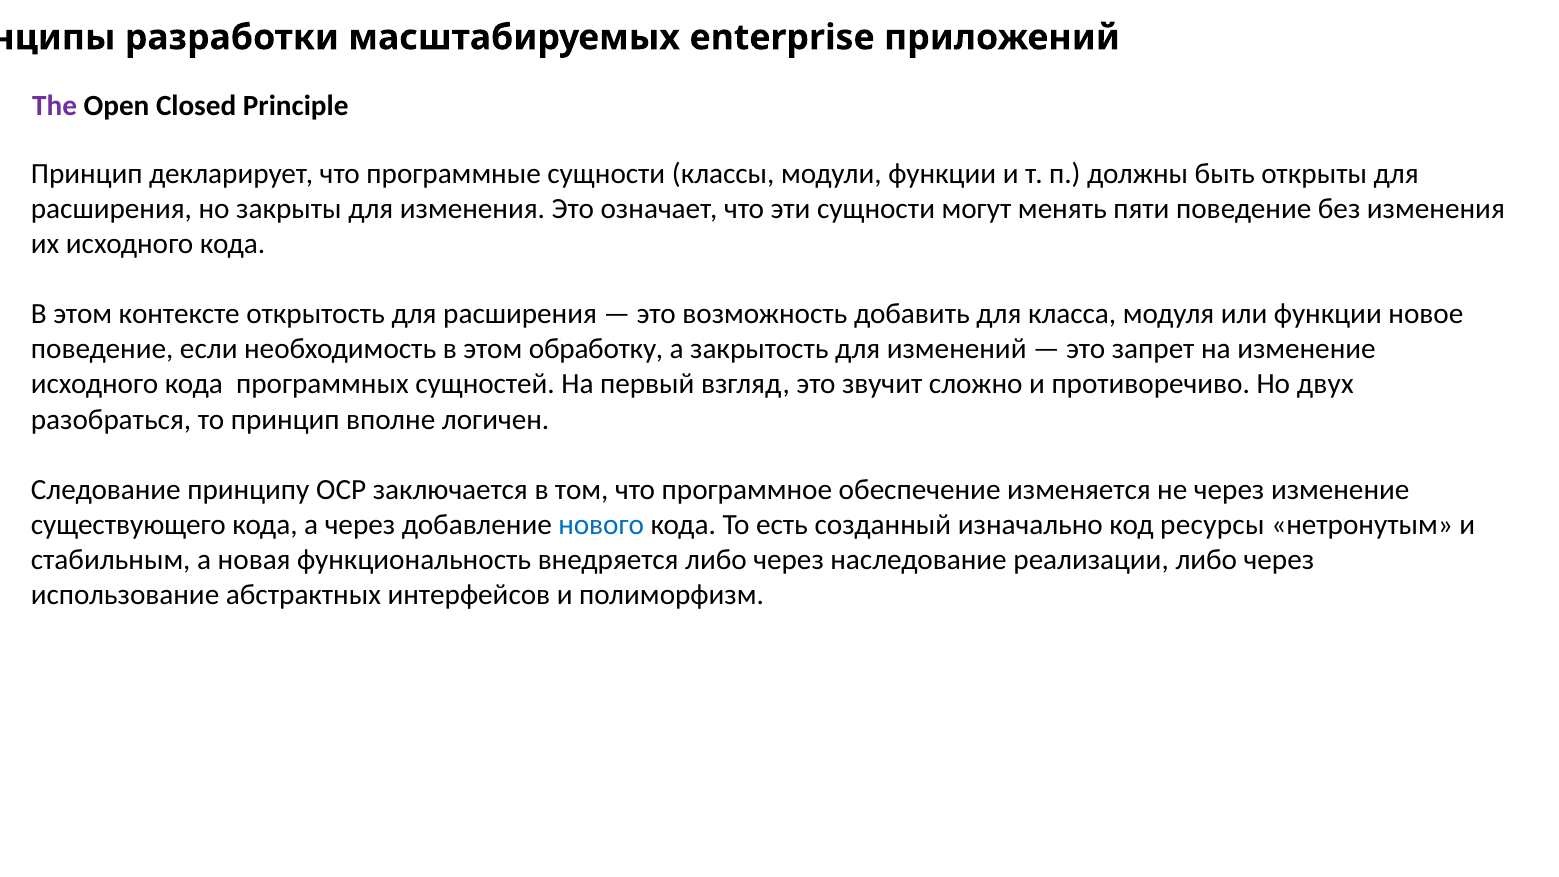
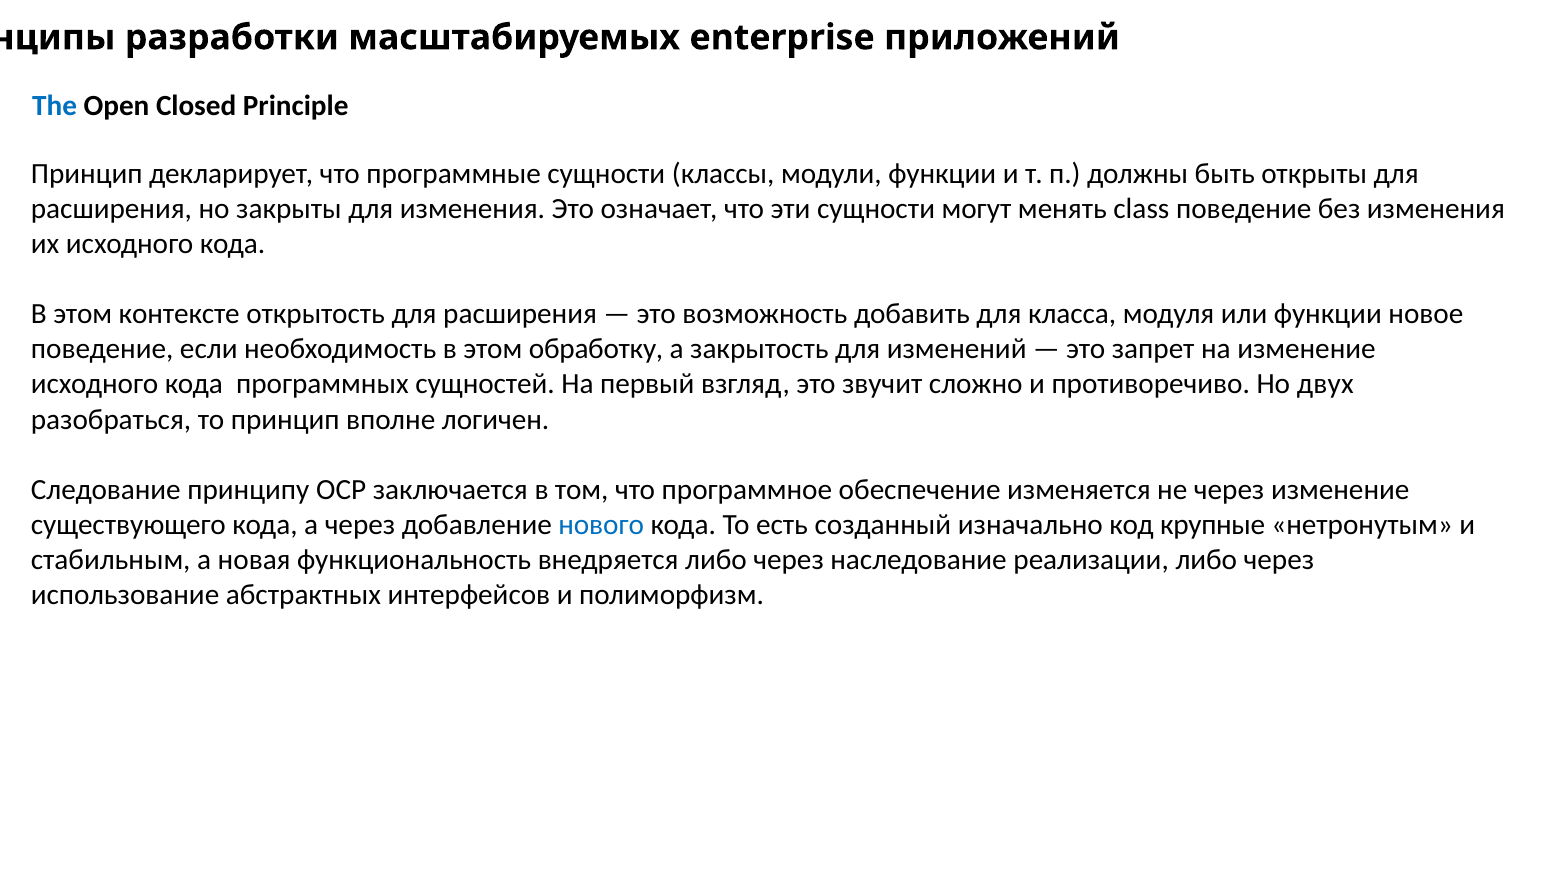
The colour: purple -> blue (55, 105)
пяти: пяти -> class (1141, 209)
ресурсы: ресурсы -> крупные (1213, 525)
